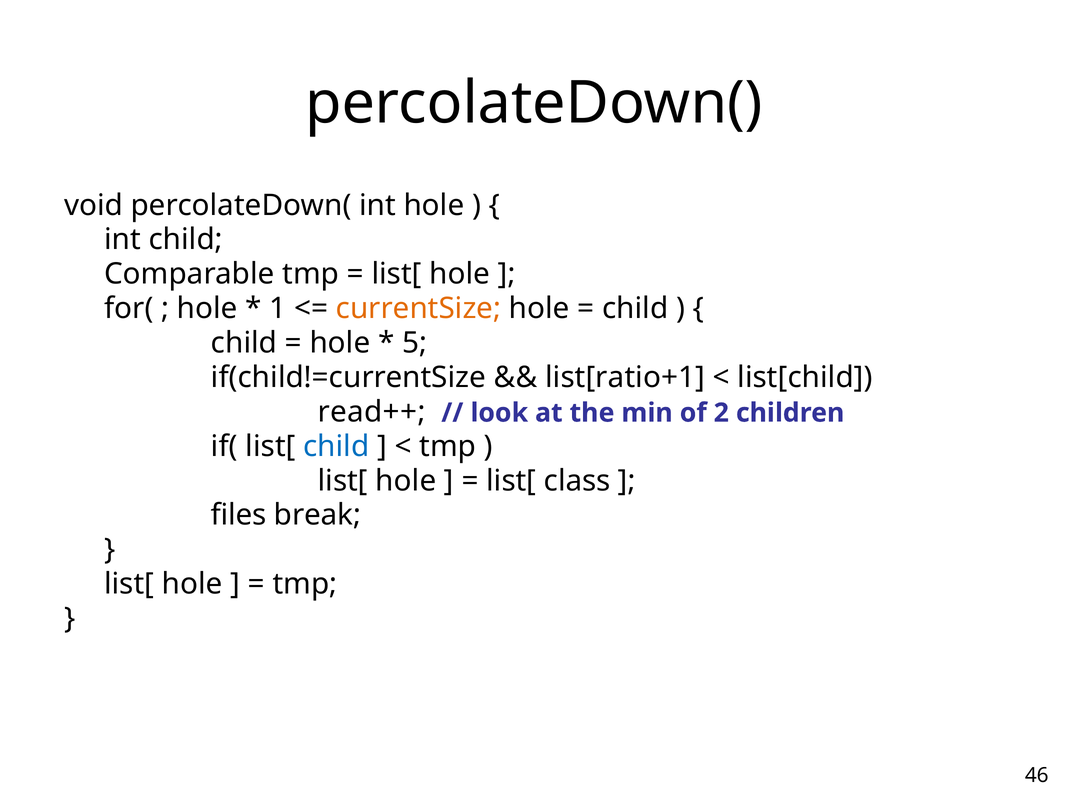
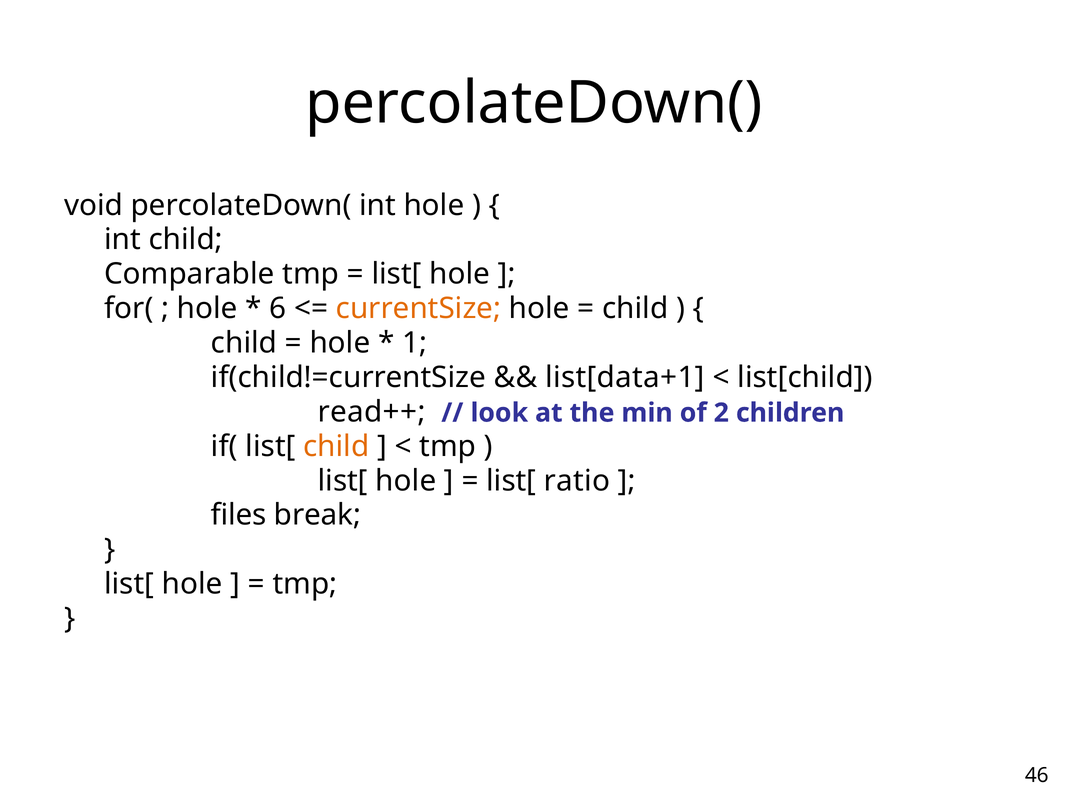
1: 1 -> 6 (278, 309)
5: 5 -> 1 (415, 343)
list[ratio+1: list[ratio+1 -> list[data+1 (625, 377)
child colour: blue -> orange (336, 446)
class: class -> ratio (577, 481)
